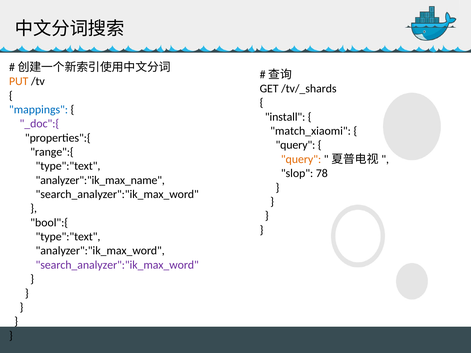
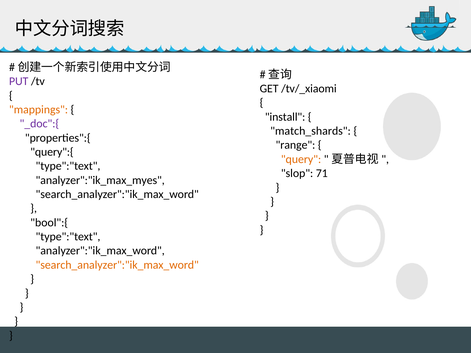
PUT colour: orange -> purple (19, 81)
/tv/_shards: /tv/_shards -> /tv/_xiaomi (309, 89)
mappings colour: blue -> orange (39, 110)
match_xiaomi: match_xiaomi -> match_shards (311, 131)
query: query -> range (295, 145)
range":{: range":{ -> query":{ (52, 152)
78: 78 -> 71 (322, 173)
analyzer":"ik_max_name: analyzer":"ik_max_name -> analyzer":"ik_max_myes (100, 180)
search_analyzer":"ik_max_word colour: purple -> orange (117, 265)
